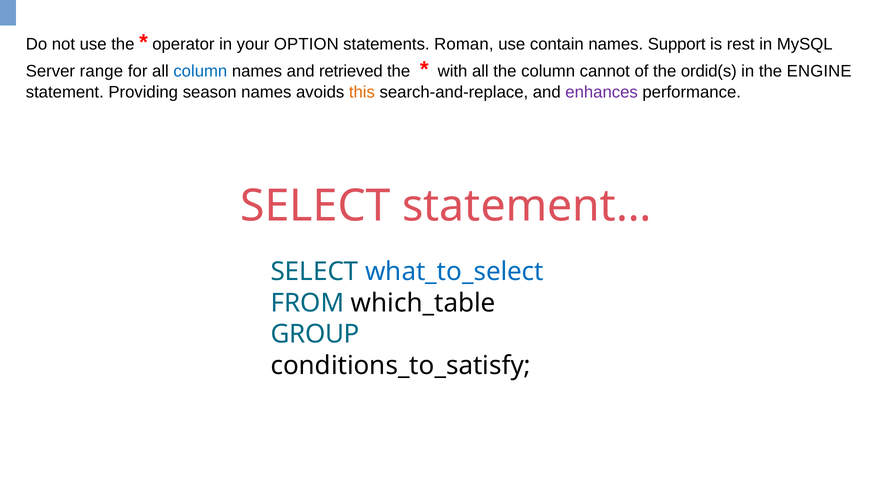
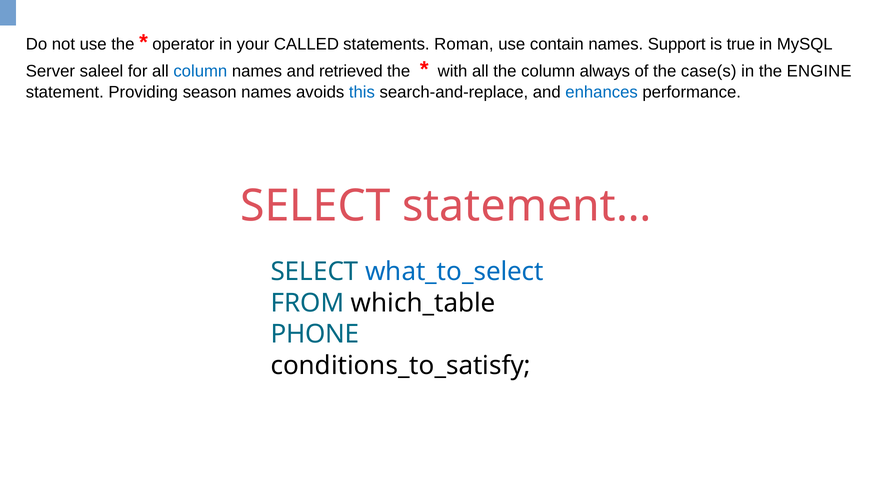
OPTION: OPTION -> CALLED (306, 44)
rest: rest -> true (741, 44)
range: range -> saleel (101, 71)
cannot: cannot -> always (605, 71)
ordid(s: ordid(s -> case(s (709, 71)
this colour: orange -> blue (362, 92)
enhances colour: purple -> blue (602, 92)
GROUP: GROUP -> PHONE (315, 334)
